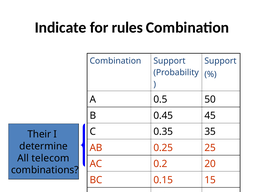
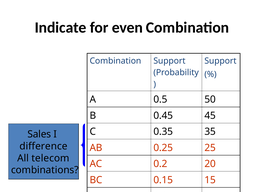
rules: rules -> even (127, 27)
Their: Their -> Sales (39, 134)
determine: determine -> difference (43, 146)
